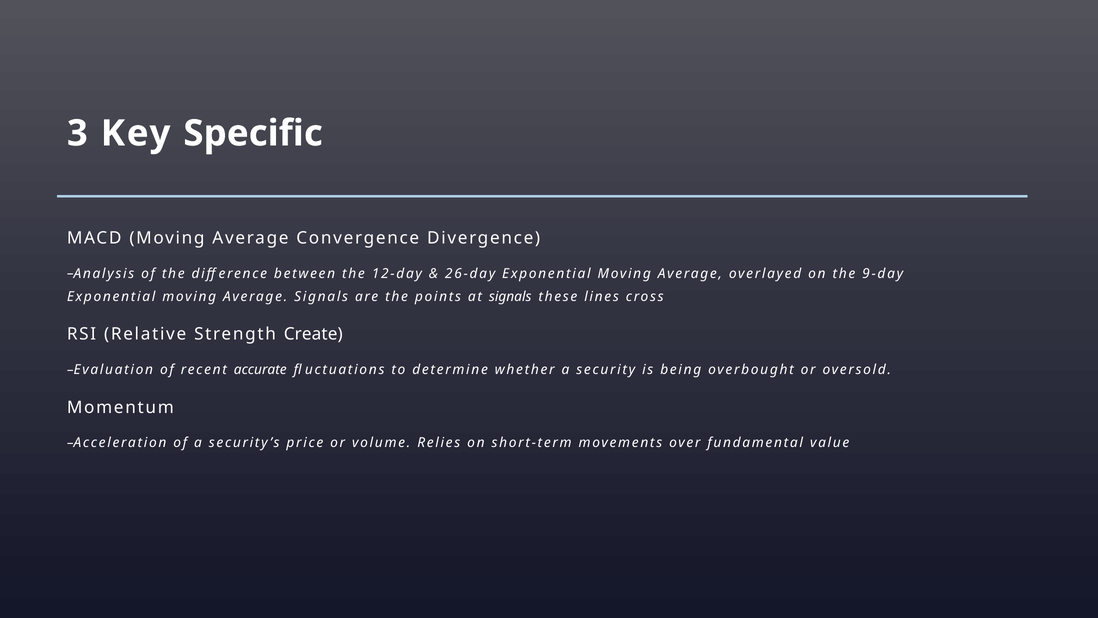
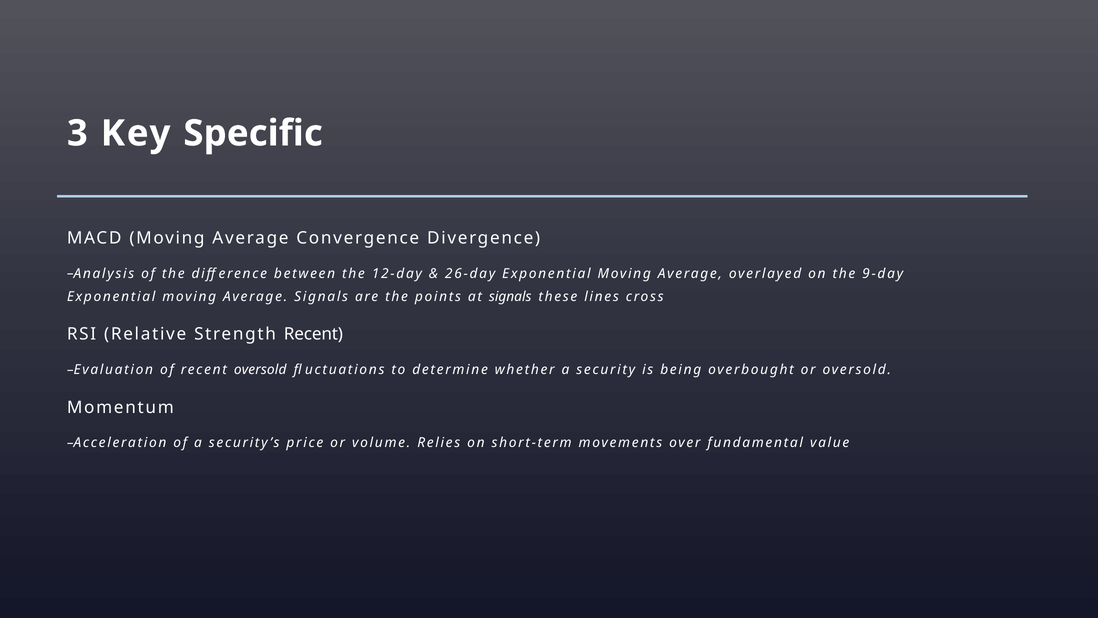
Strength Create: Create -> Recent (313, 334)
recent accurate: accurate -> oversold (260, 370)
